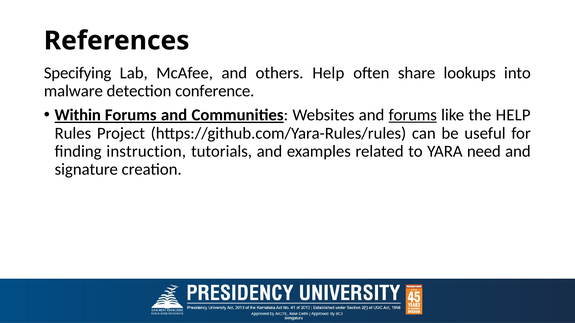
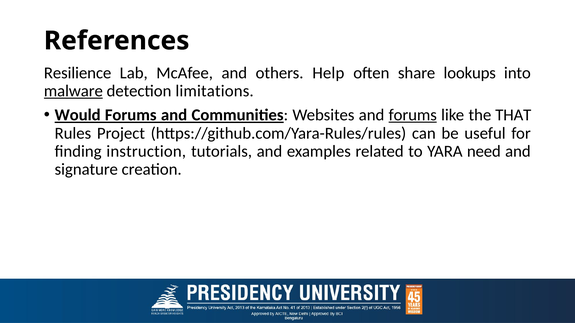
Specifying: Specifying -> Resilience (78, 73)
malware underline: none -> present (73, 91)
conference: conference -> limitations (215, 91)
Within: Within -> Would (78, 115)
the HELP: HELP -> THAT (513, 115)
